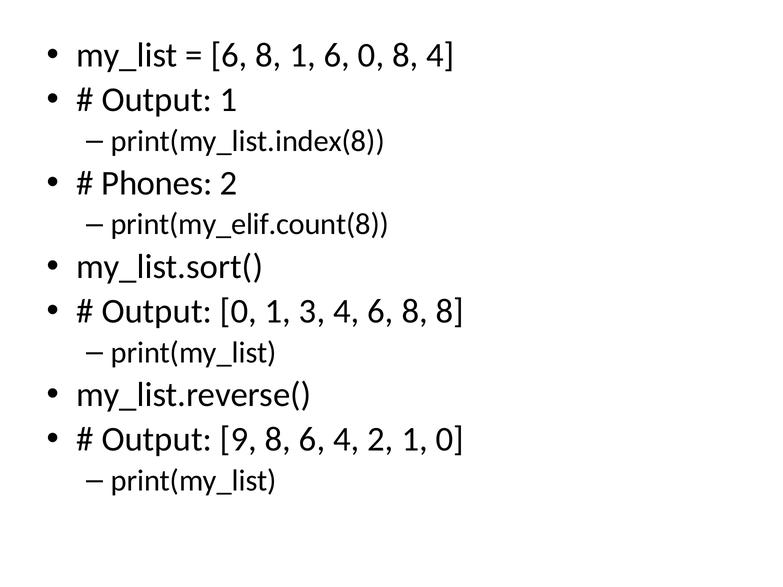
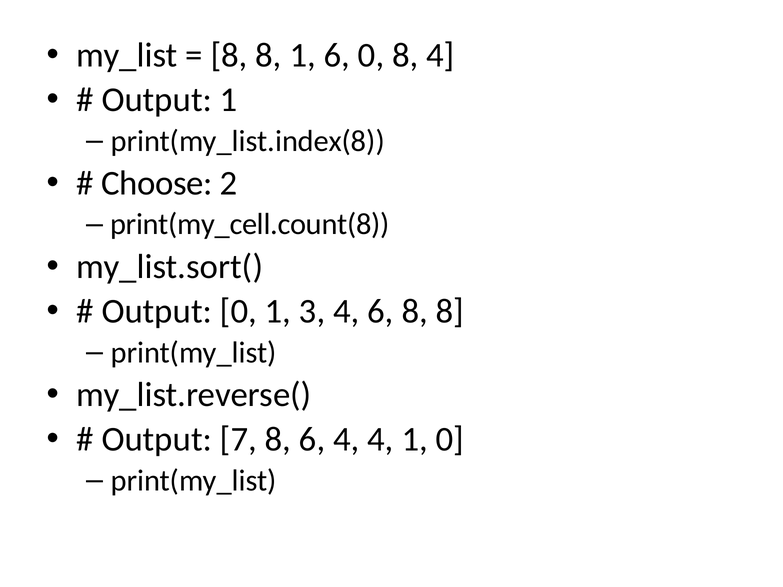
6: 6 -> 8 (229, 55)
Phones: Phones -> Choose (157, 183)
print(my_elif.count(8: print(my_elif.count(8 -> print(my_cell.count(8 (250, 225)
9: 9 -> 7 (238, 439)
4 2: 2 -> 4 (380, 439)
